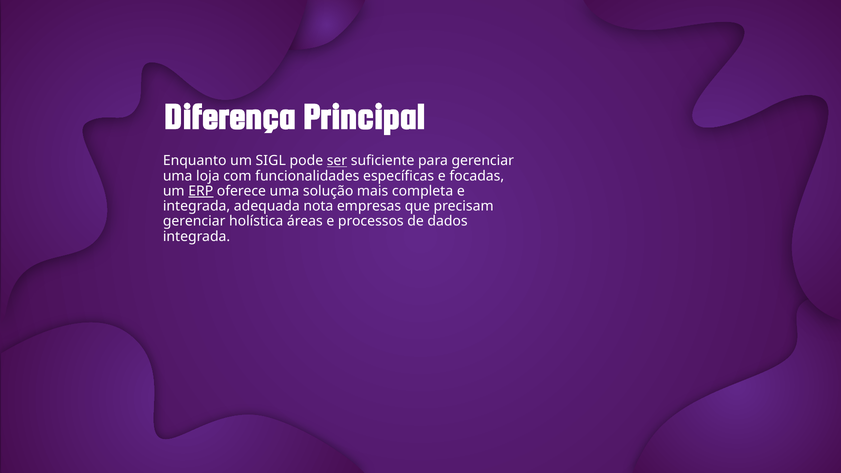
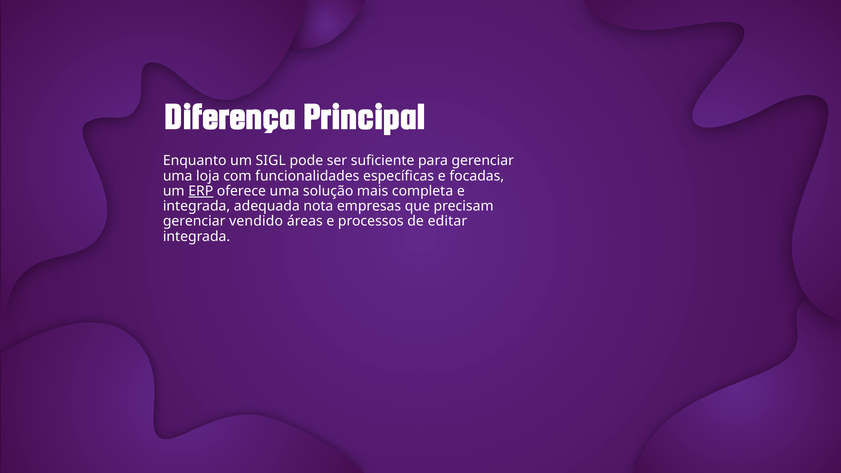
ser underline: present -> none (337, 161)
holística: holística -> vendido (256, 221)
dados: dados -> editar (447, 221)
